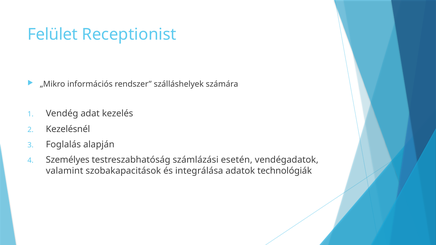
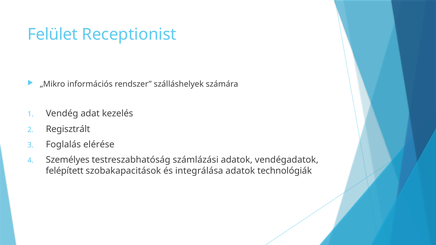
Kezelésnél: Kezelésnél -> Regisztrált (68, 129)
alapján: alapján -> elérése (99, 145)
számlázási esetén: esetén -> adatok (237, 160)
valamint: valamint -> felépített (65, 171)
